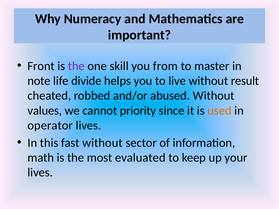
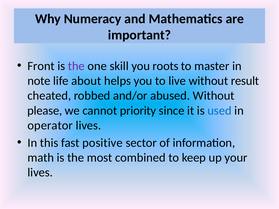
from: from -> roots (166, 66)
divide: divide -> about (86, 81)
values: values -> please (45, 111)
used colour: orange -> blue (220, 111)
fast without: without -> positive (102, 143)
evaluated: evaluated -> combined (140, 158)
